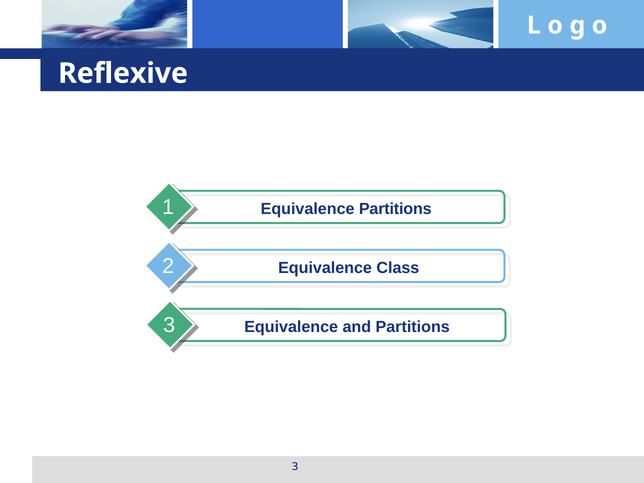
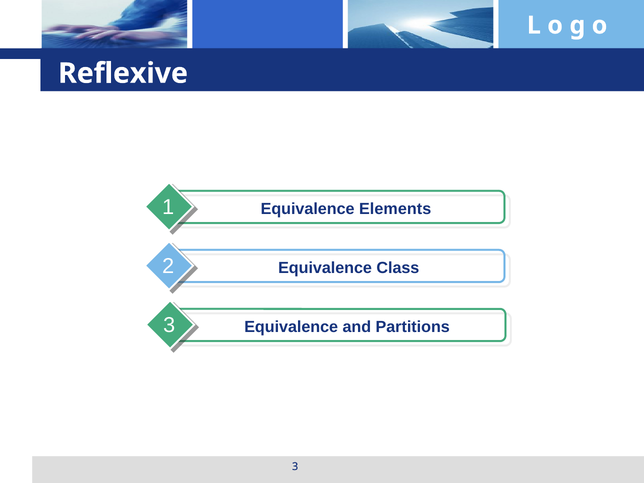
Equivalence Partitions: Partitions -> Elements (395, 209)
